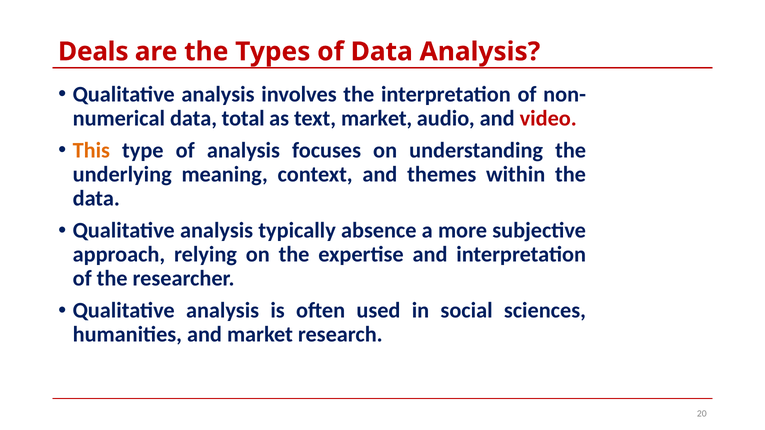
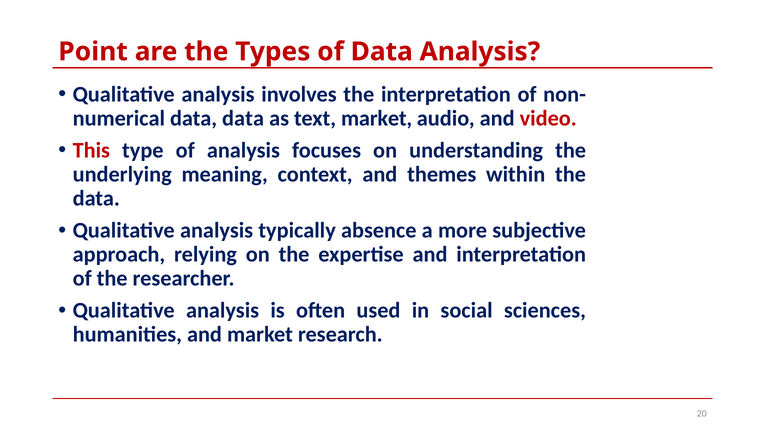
Deals: Deals -> Point (93, 52)
data total: total -> data (243, 118)
This colour: orange -> red (91, 151)
